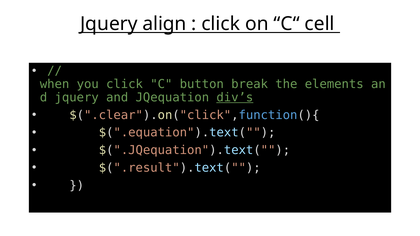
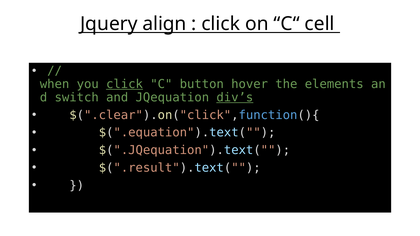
click underline: none -> present (125, 84)
break: break -> hover (250, 84)
jquery: jquery -> switch (77, 97)
